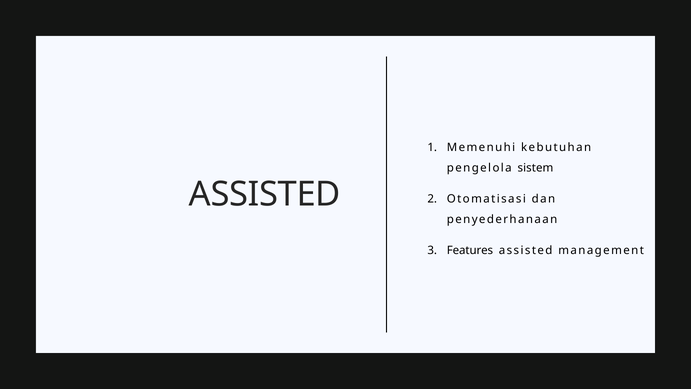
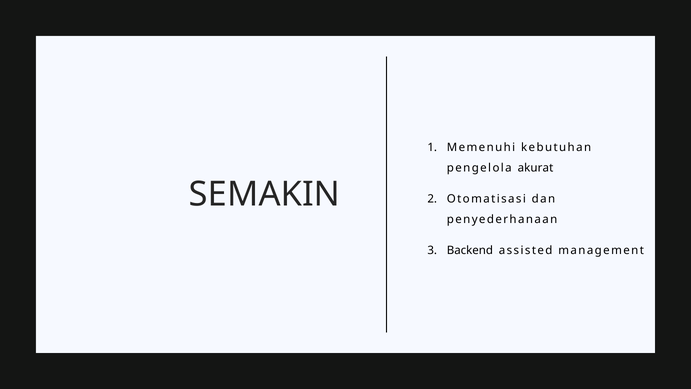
sistem: sistem -> akurat (535, 168)
ASSISTED: ASSISTED -> SEMAKIN (265, 194)
Features: Features -> Backend (470, 250)
